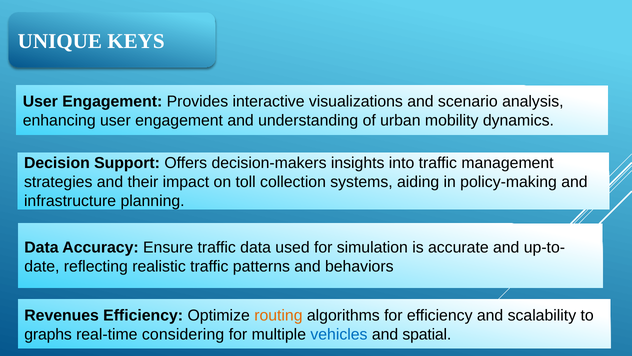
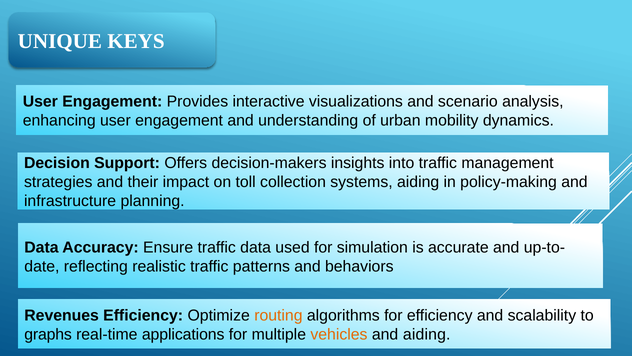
considering: considering -> applications (183, 334)
vehicles colour: blue -> orange (339, 334)
and spatial: spatial -> aiding (427, 334)
